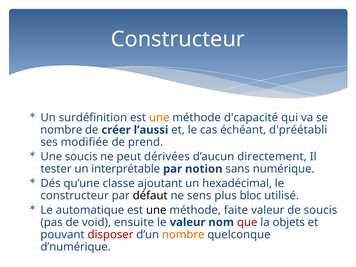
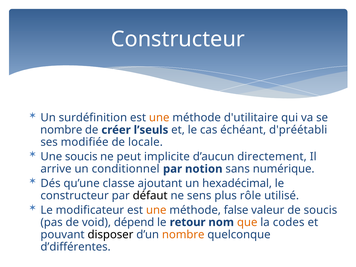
d'capacité: d'capacité -> d'utilitaire (251, 118)
l’aussi: l’aussi -> l’seuls (151, 130)
prend: prend -> locale (145, 142)
dérivées: dérivées -> implicite (167, 157)
tester: tester -> arrive (56, 169)
interprétable: interprétable -> conditionnel (126, 169)
bloc: bloc -> rôle (250, 196)
automatique: automatique -> modificateur (90, 210)
une colour: black -> orange (156, 210)
faite: faite -> false (236, 210)
ensuite: ensuite -> dépend (134, 222)
le valeur: valeur -> retour (188, 222)
que colour: red -> orange (247, 222)
objets: objets -> codes (289, 222)
disposer colour: red -> black (110, 235)
d’numérique: d’numérique -> d’différentes (76, 247)
